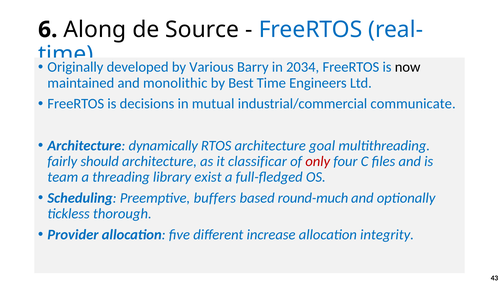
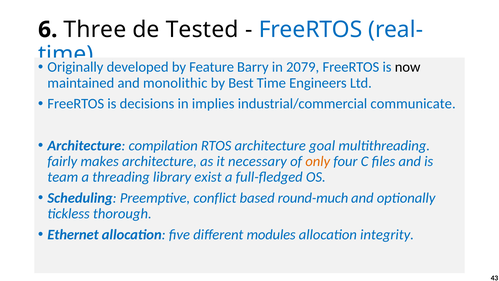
Along: Along -> Three (95, 30)
Source: Source -> Tested (202, 30)
Various: Various -> Feature (212, 67)
2034: 2034 -> 2079 (303, 67)
mutual: mutual -> implies (213, 104)
dynamically: dynamically -> compilation (163, 145)
should: should -> makes (100, 161)
classificar: classificar -> necessary (257, 161)
only colour: red -> orange (318, 161)
buffers: buffers -> conflict (215, 198)
Provider: Provider -> Ethernet (73, 234)
increase: increase -> modules (271, 234)
